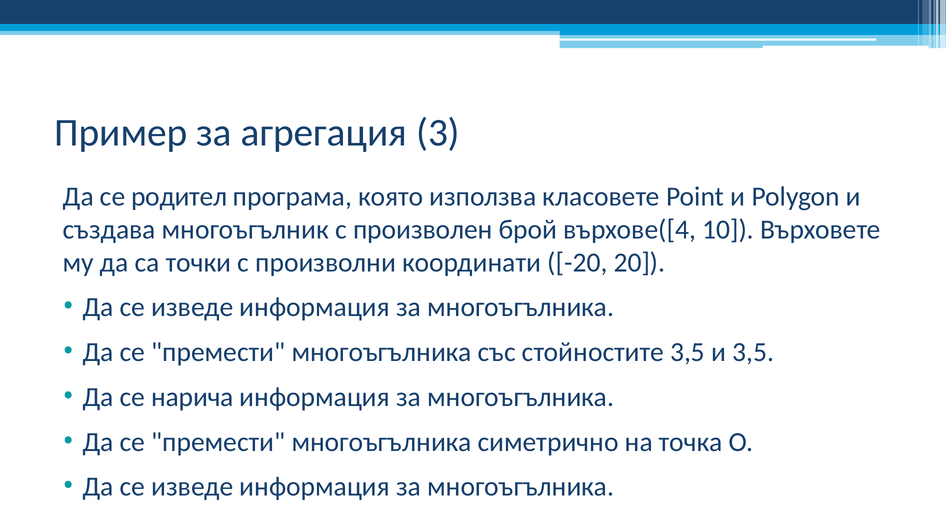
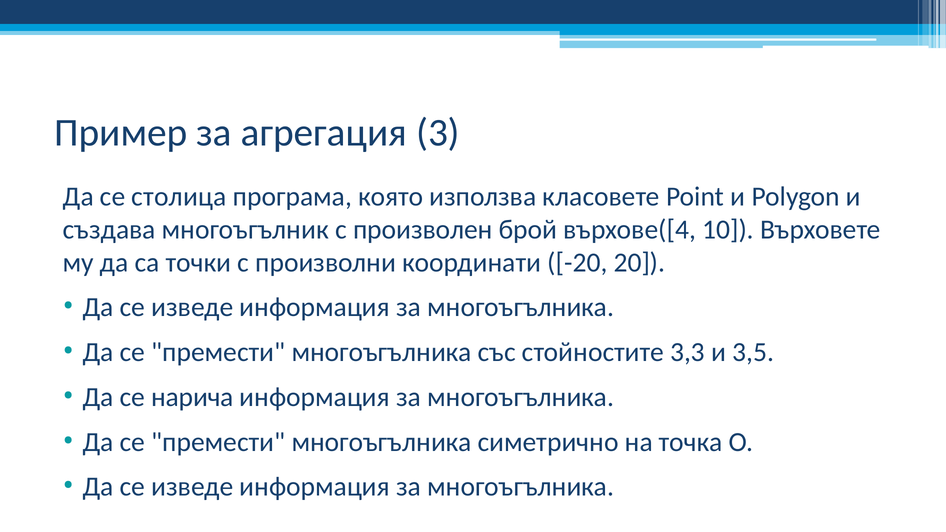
родител: родител -> столица (179, 196)
стойностите 3,5: 3,5 -> 3,3 (688, 352)
